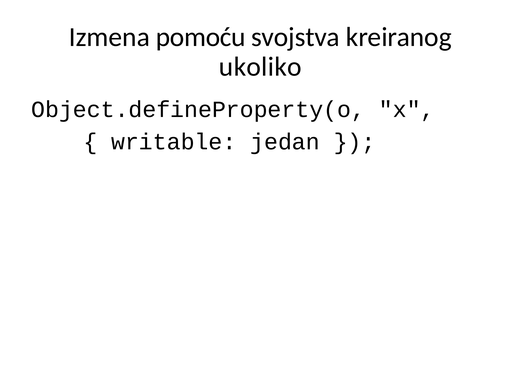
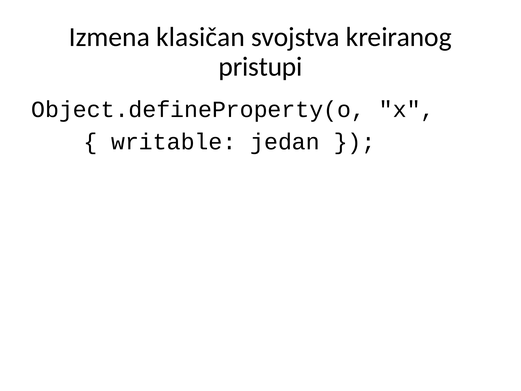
pomoću: pomoću -> klasičan (201, 37)
ukoliko: ukoliko -> pristupi (261, 67)
